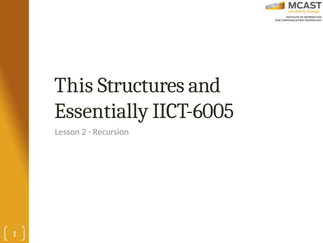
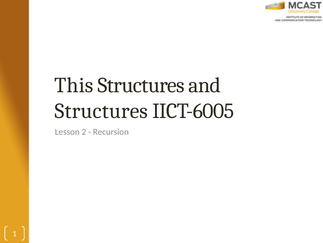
Essentially: Essentially -> Structures (101, 111)
